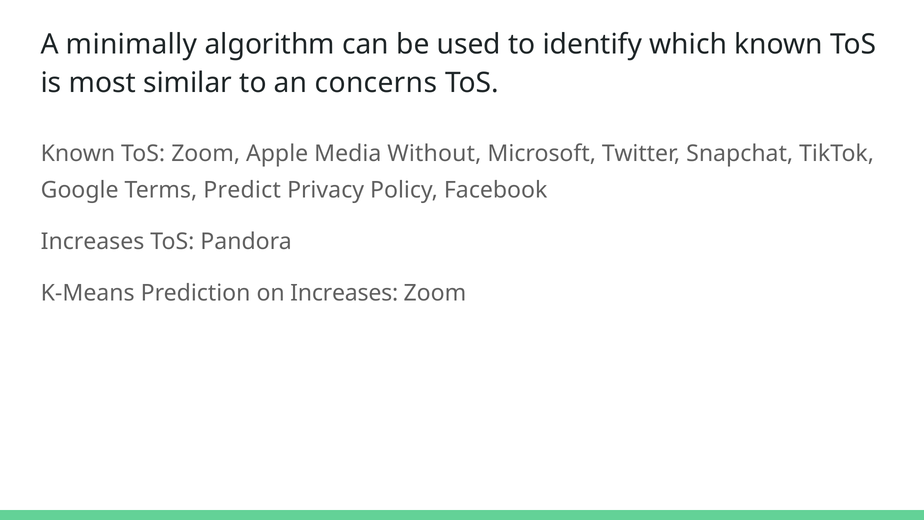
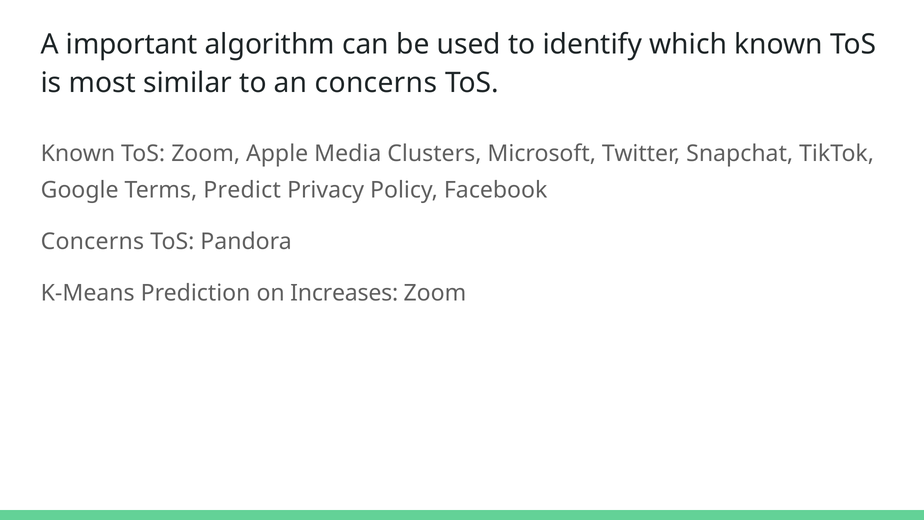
minimally: minimally -> important (132, 44)
Without: Without -> Clusters (434, 154)
Increases: Increases -> Concerns (92, 241)
